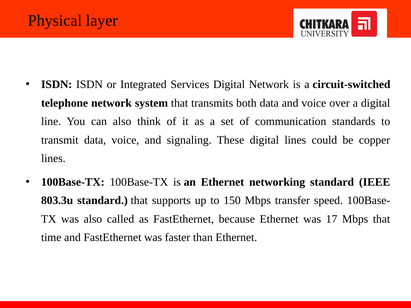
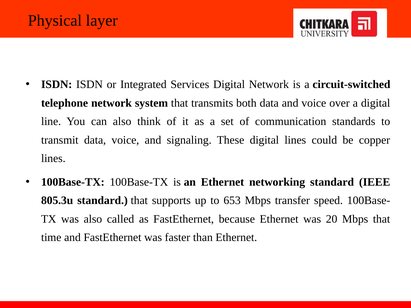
803.3u: 803.3u -> 805.3u (57, 201)
150: 150 -> 653 (232, 201)
17: 17 -> 20 (332, 219)
